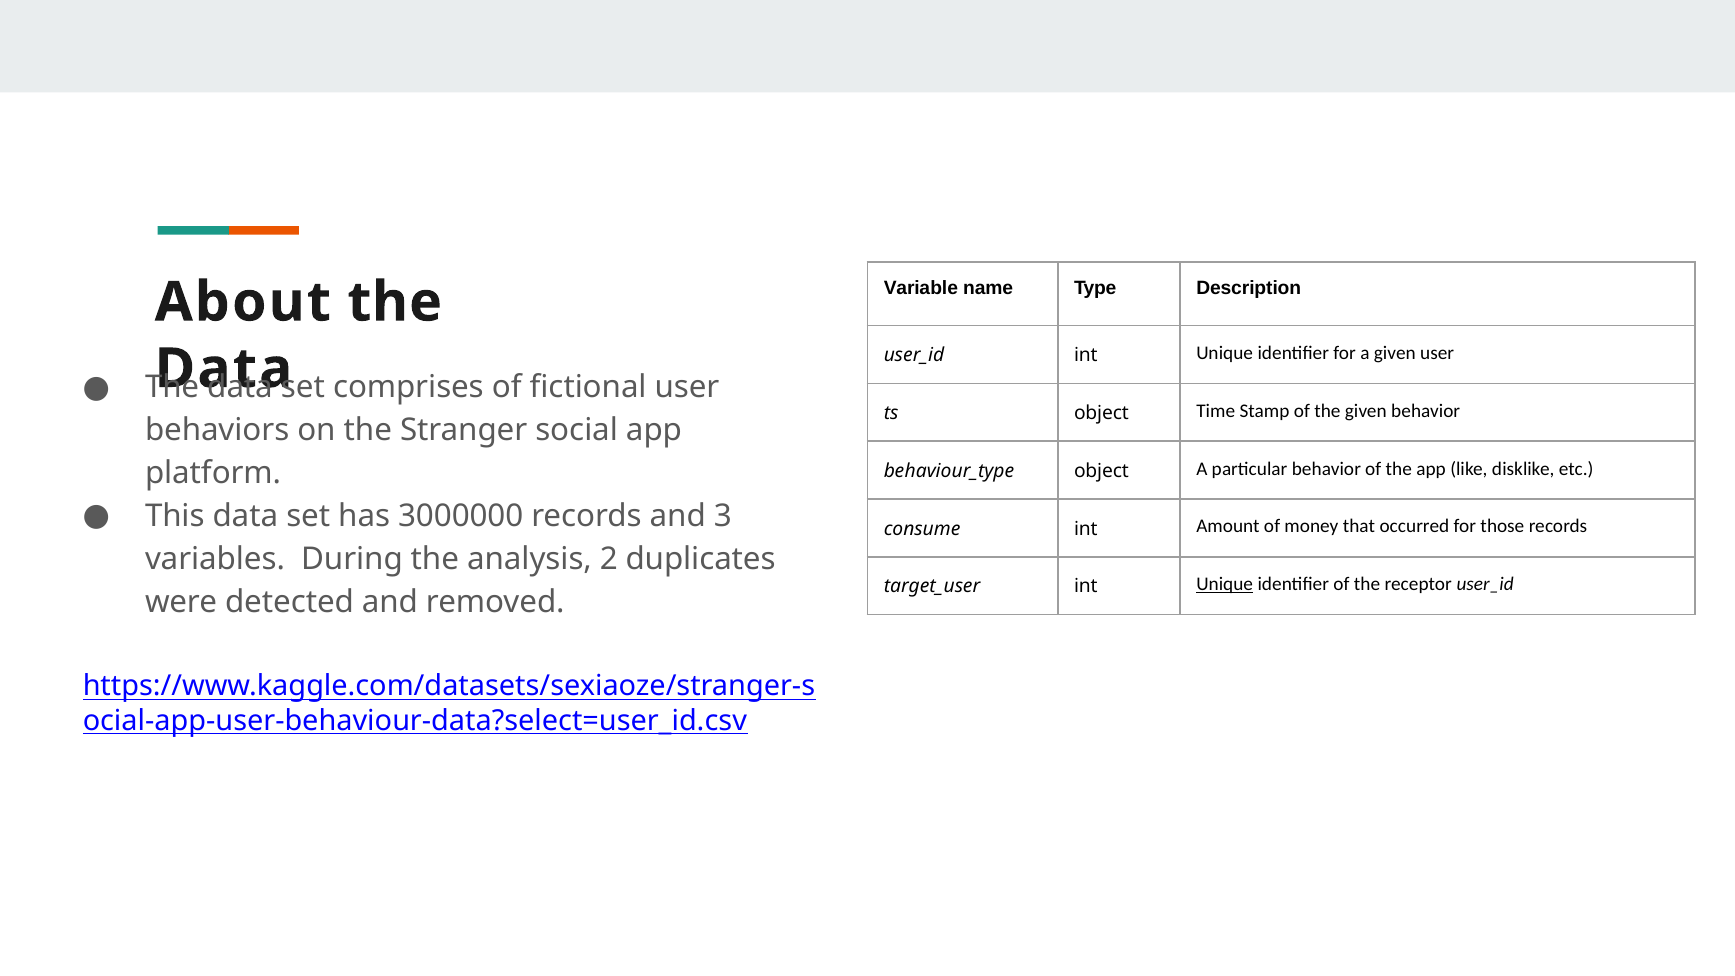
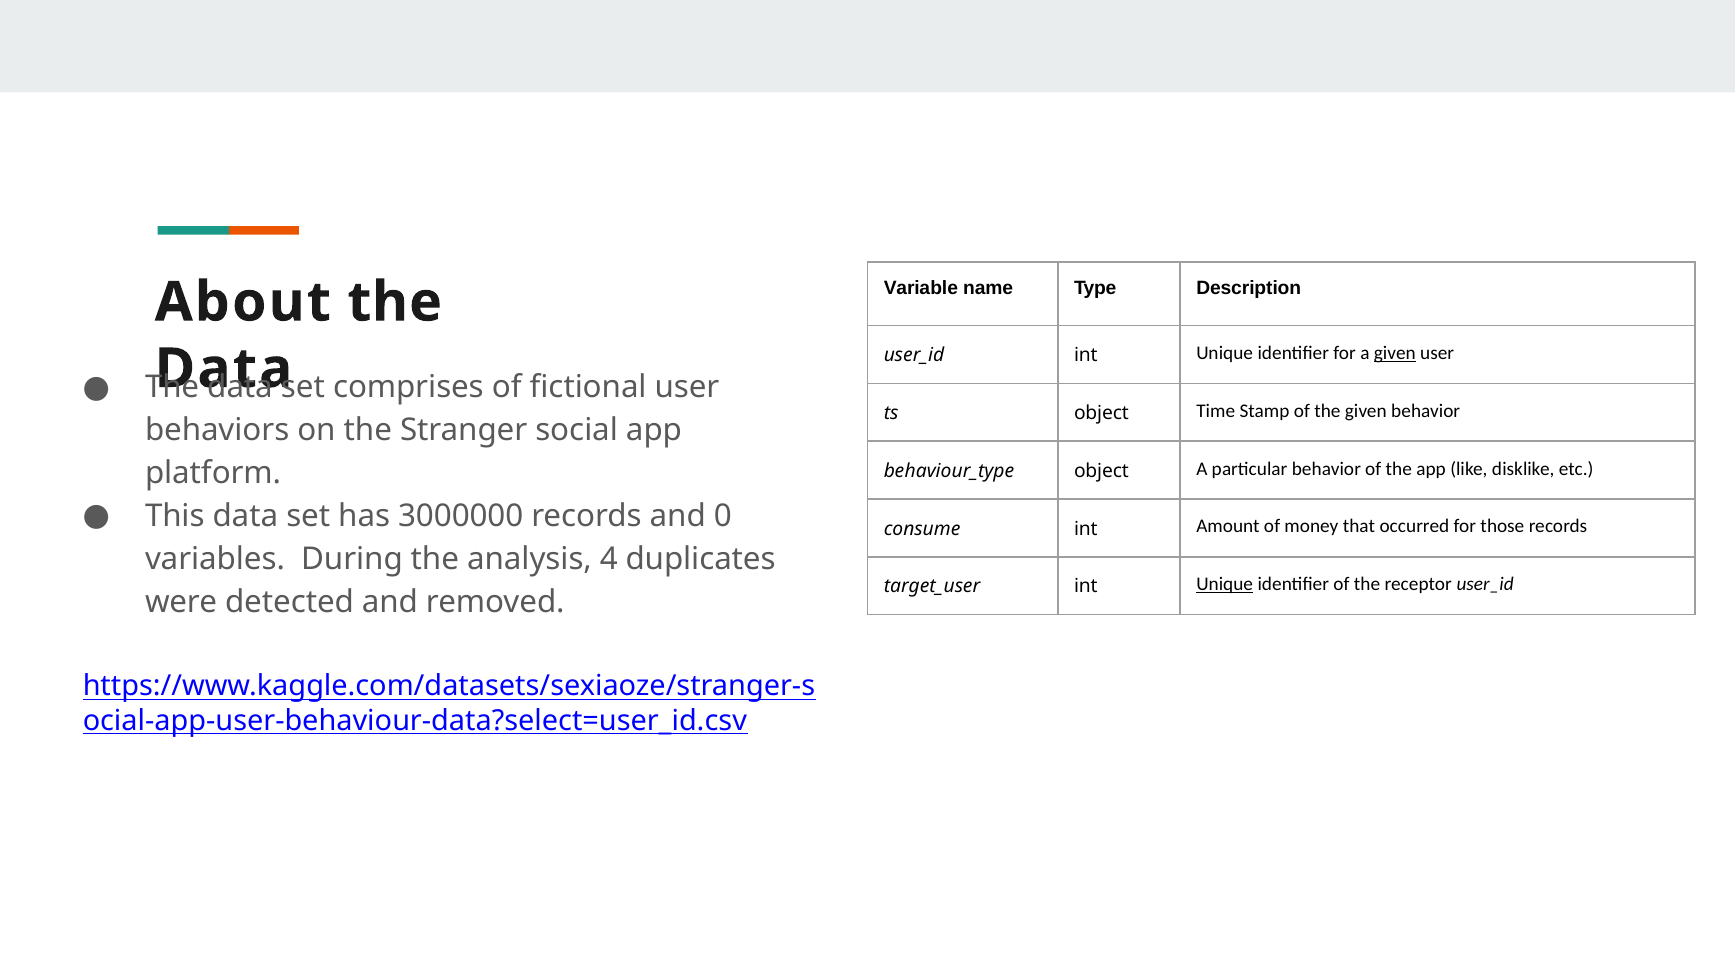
given underline: none -> present (1395, 353)
3: 3 -> 0 (723, 516)
2: 2 -> 4 (609, 559)
